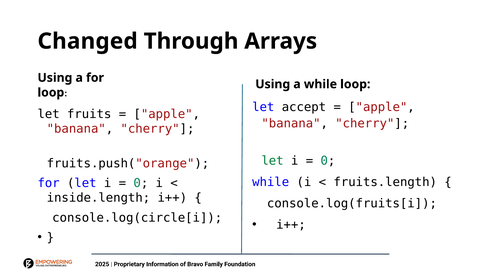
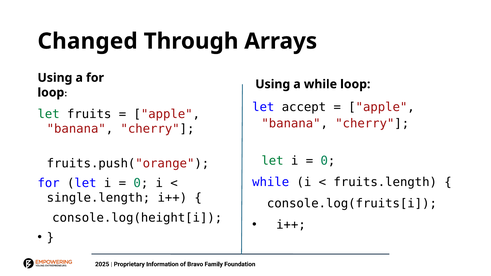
let colour: black -> green (49, 114)
inside.length: inside.length -> single.length (98, 198)
console.log(circle[i: console.log(circle[i -> console.log(height[i (137, 218)
